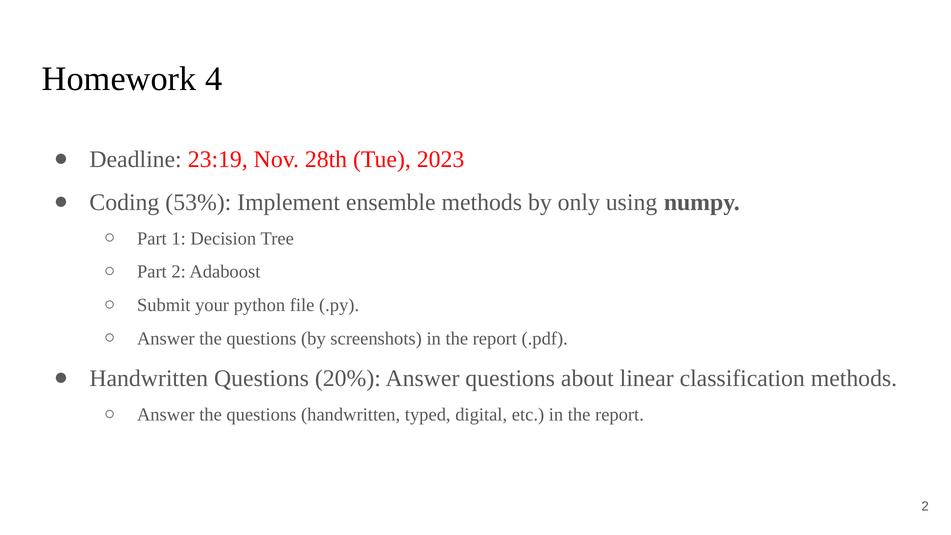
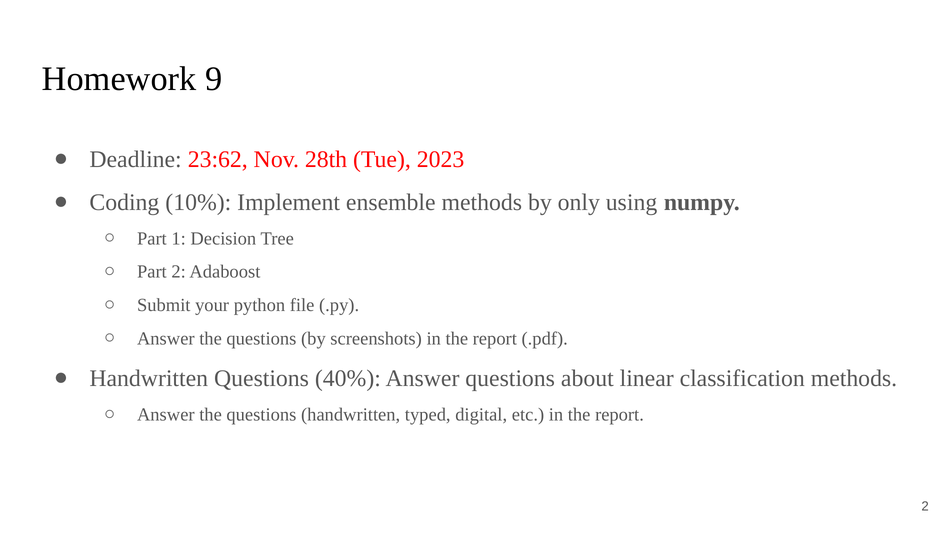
4: 4 -> 9 (214, 79)
23:19: 23:19 -> 23:62 (218, 160)
53%: 53% -> 10% (198, 202)
20%: 20% -> 40% (348, 379)
